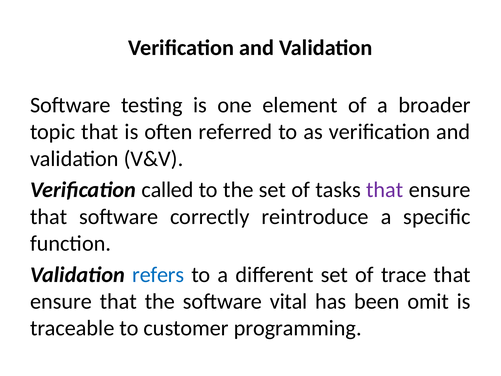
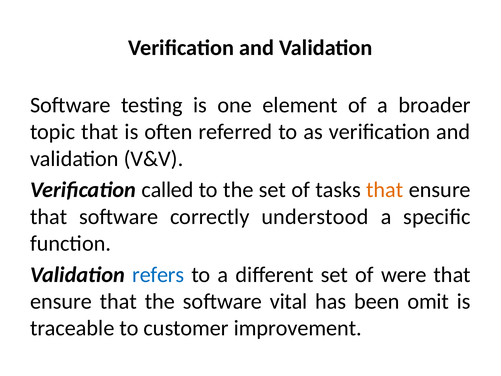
that colour: purple -> orange (385, 190)
reintroduce: reintroduce -> understood (315, 217)
trace: trace -> were (404, 275)
programming: programming -> improvement (298, 328)
